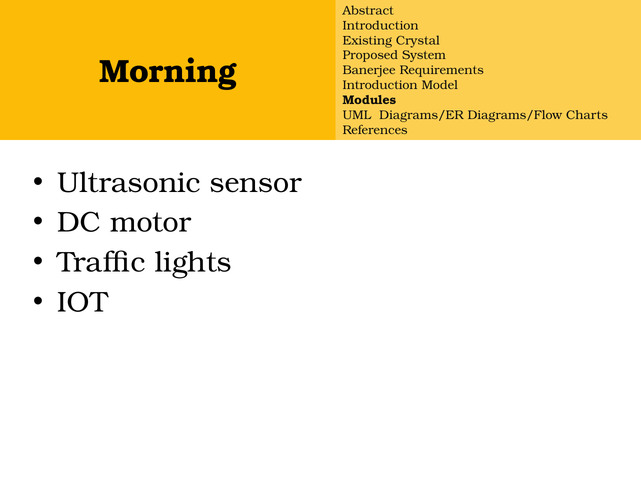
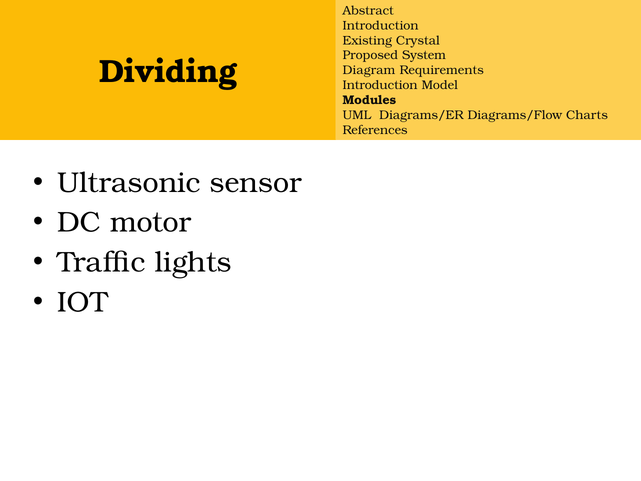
Morning: Morning -> Dividing (168, 72)
Banerjee: Banerjee -> Diagram (369, 70)
